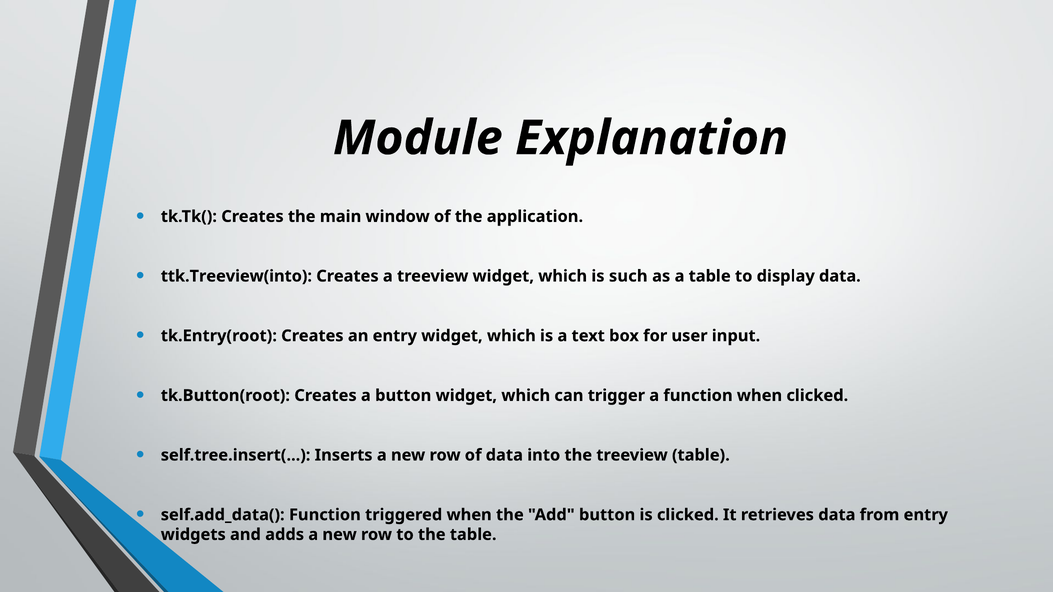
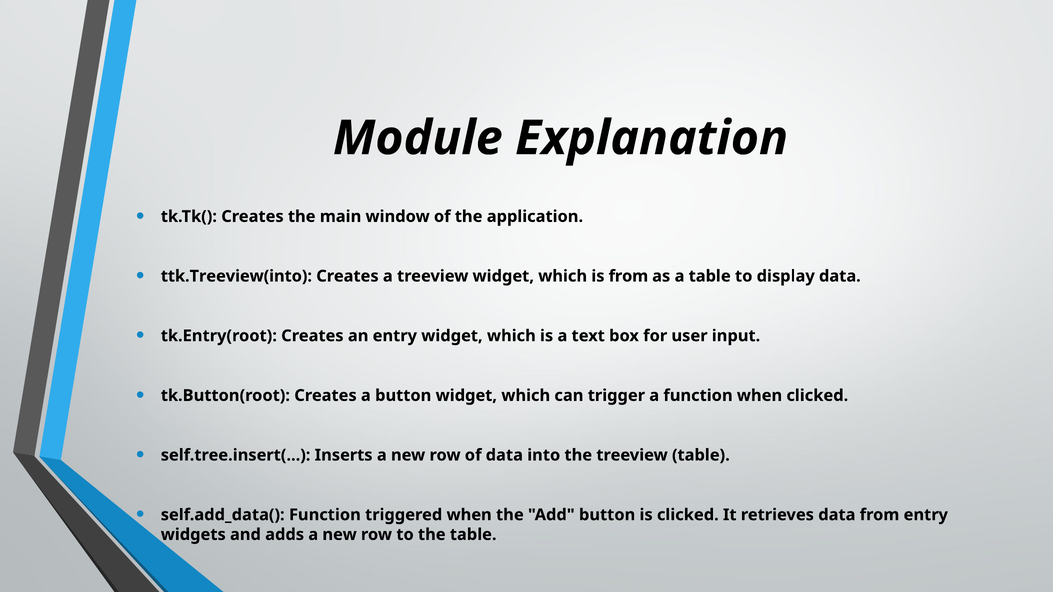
is such: such -> from (628, 276)
